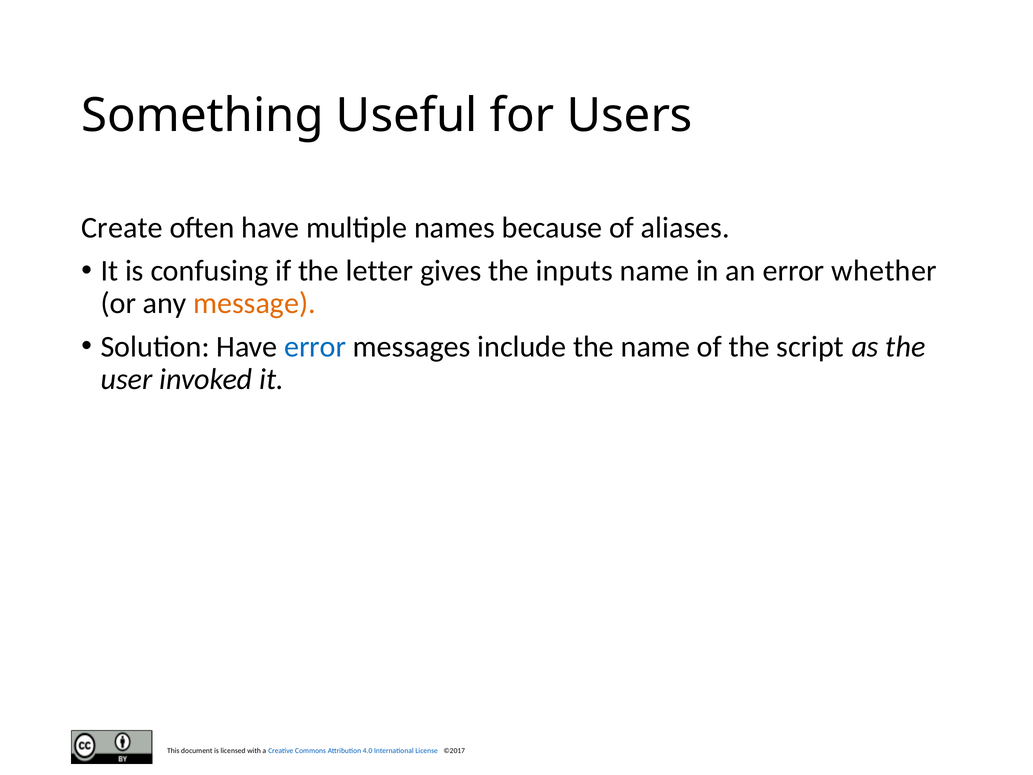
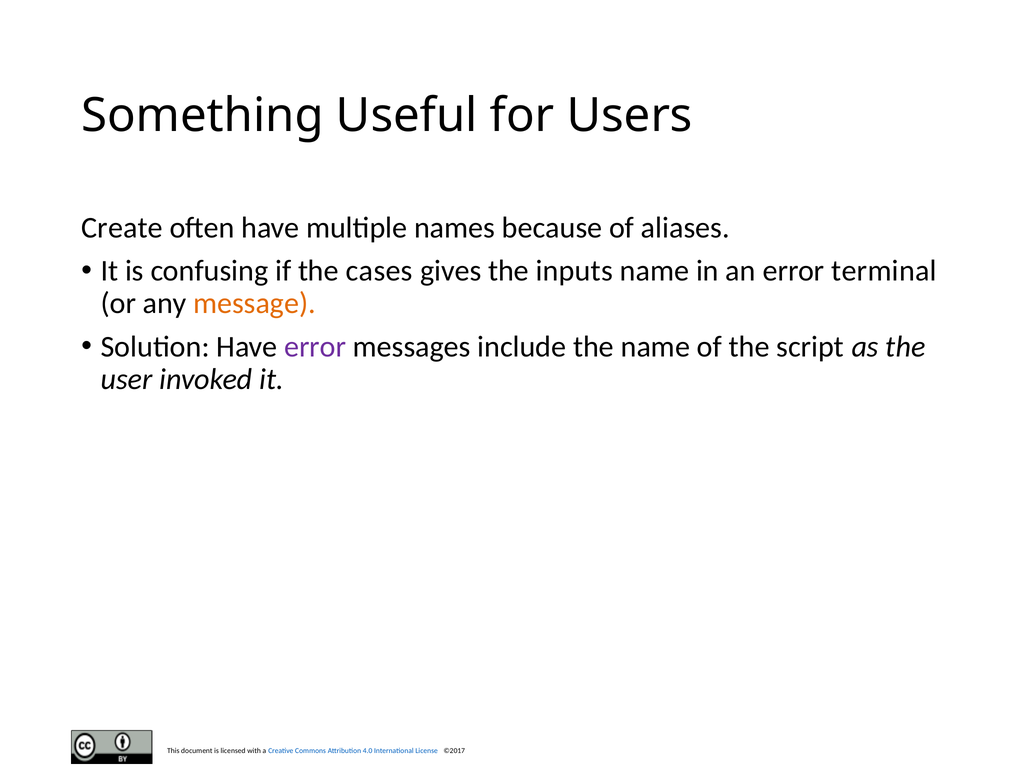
letter: letter -> cases (379, 271)
whether: whether -> terminal (884, 271)
error colour: blue -> purple (315, 347)
